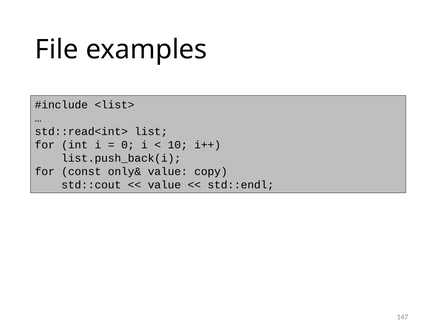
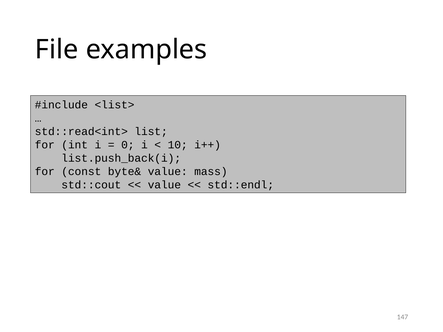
only&: only& -> byte& (125, 172)
copy: copy -> mass (211, 172)
